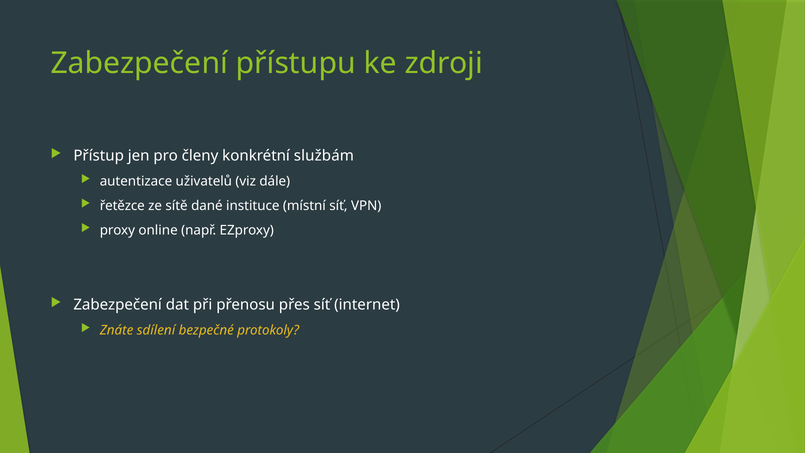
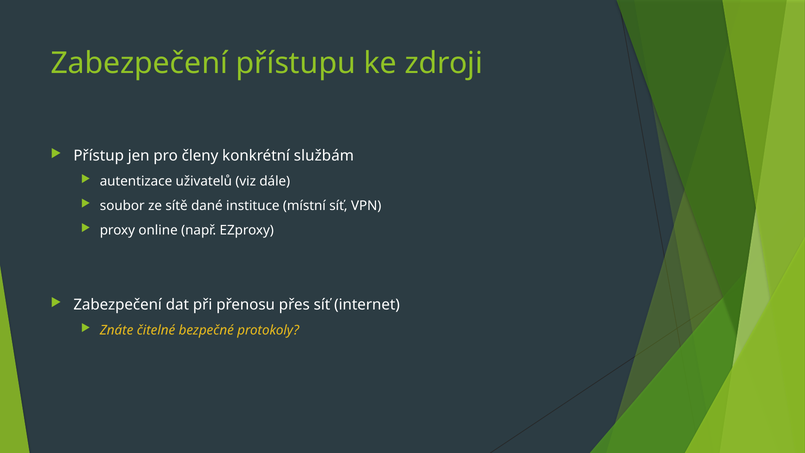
řetězce: řetězce -> soubor (122, 206)
sdílení: sdílení -> čitelné (156, 330)
